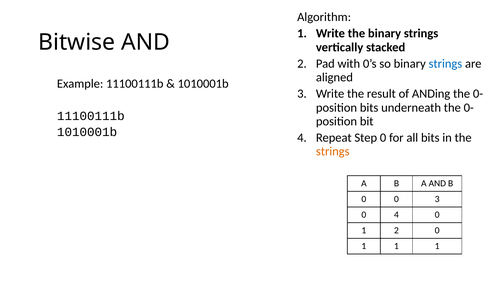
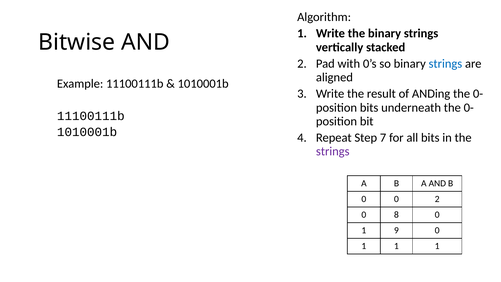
Step 0: 0 -> 7 (383, 138)
strings colour: orange -> purple (333, 151)
0 3: 3 -> 2 (437, 199)
0 4: 4 -> 8 (396, 215)
1 2: 2 -> 9 (396, 230)
